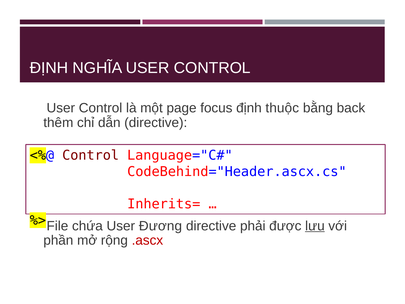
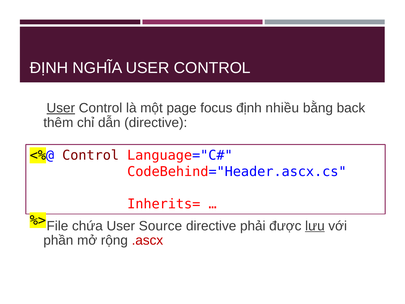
User underline: none -> present (61, 108)
thuộc: thuộc -> nhiều (282, 108)
Đương: Đương -> Source (160, 226)
